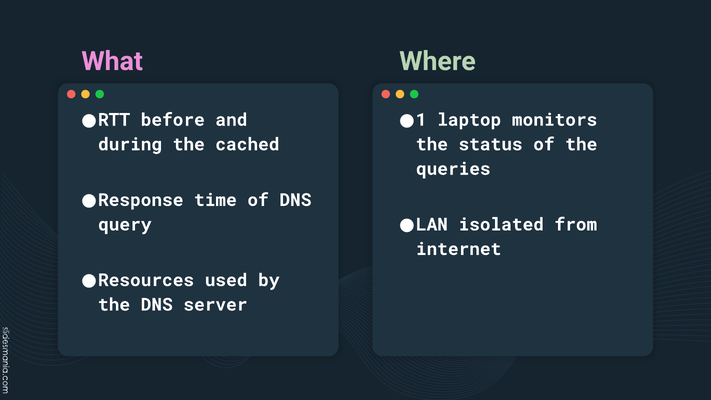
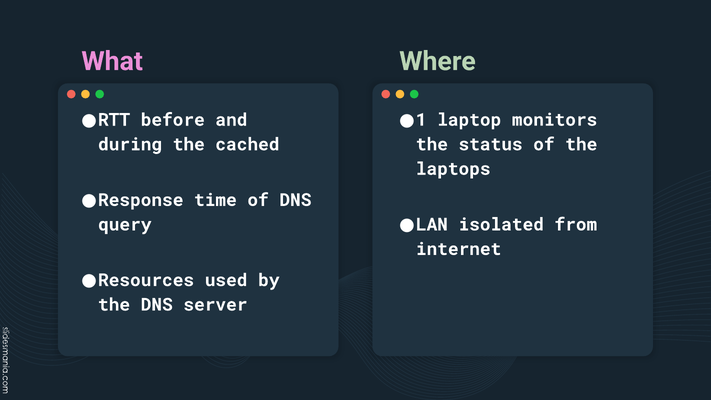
queries: queries -> laptops (453, 169)
